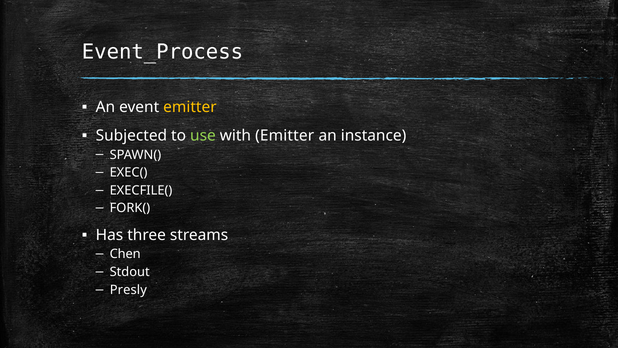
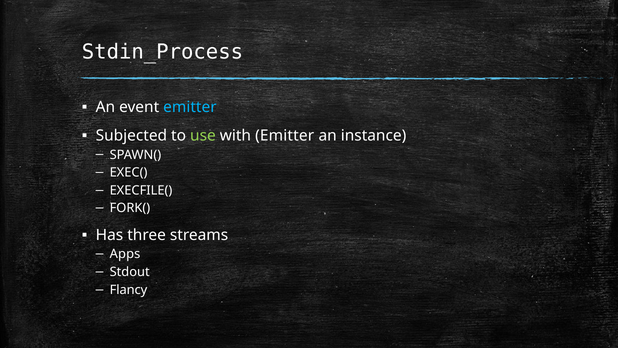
Event_Process: Event_Process -> Stdin_Process (162, 52)
emitter colour: yellow -> light blue (190, 107)
Chen: Chen -> Apps (125, 254)
Presly: Presly -> Flancy (128, 290)
